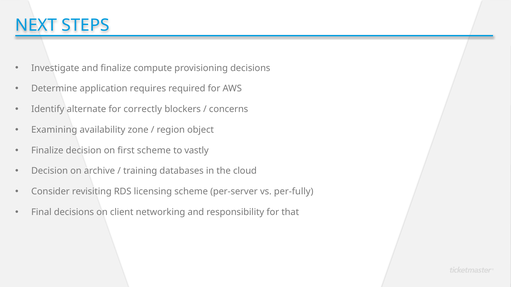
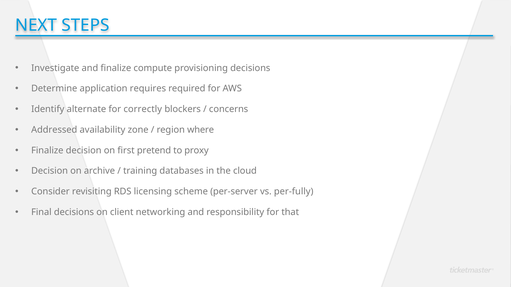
Examining: Examining -> Addressed (54, 130)
object: object -> where (201, 130)
first scheme: scheme -> pretend (154, 151)
vastly: vastly -> proxy (197, 151)
